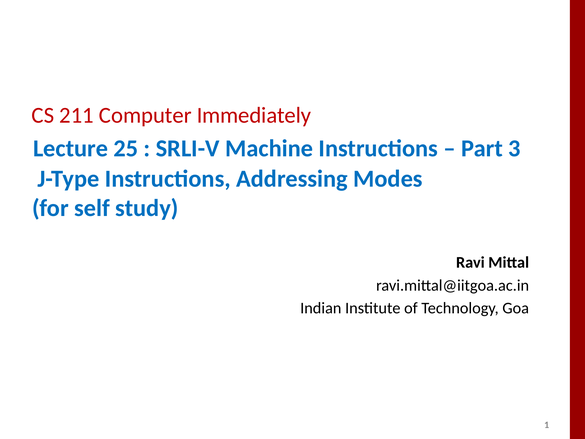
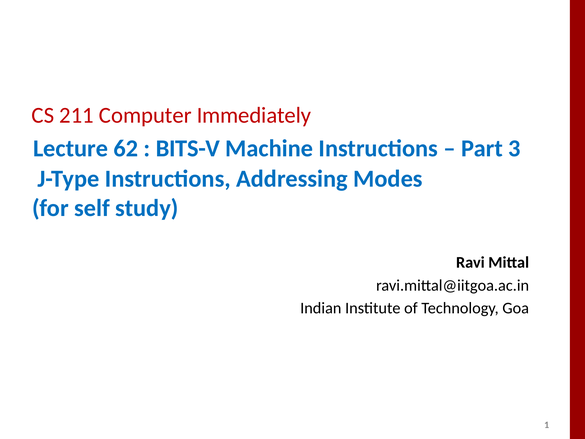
25: 25 -> 62 (126, 148)
SRLI-V: SRLI-V -> BITS-V (188, 148)
